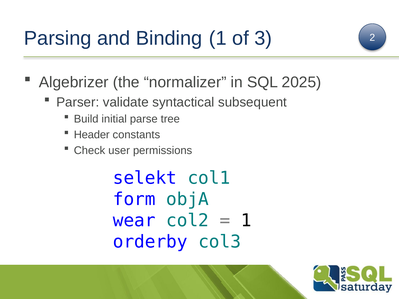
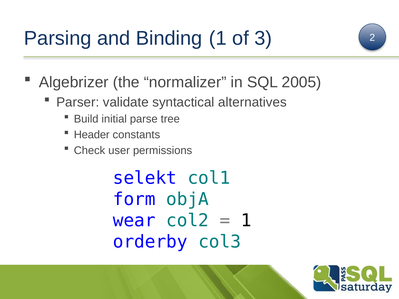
2025: 2025 -> 2005 (302, 82)
subsequent: subsequent -> alternatives (252, 102)
